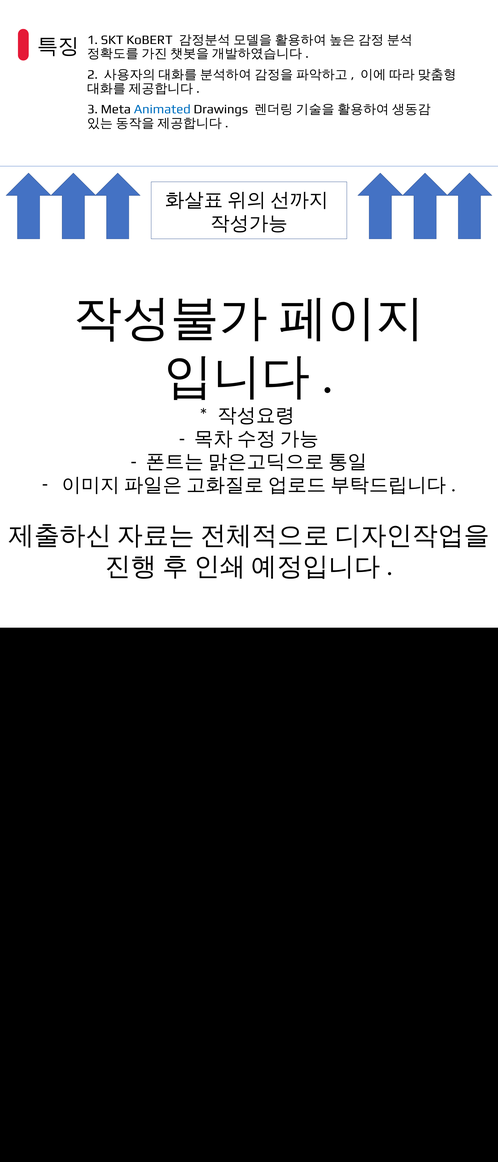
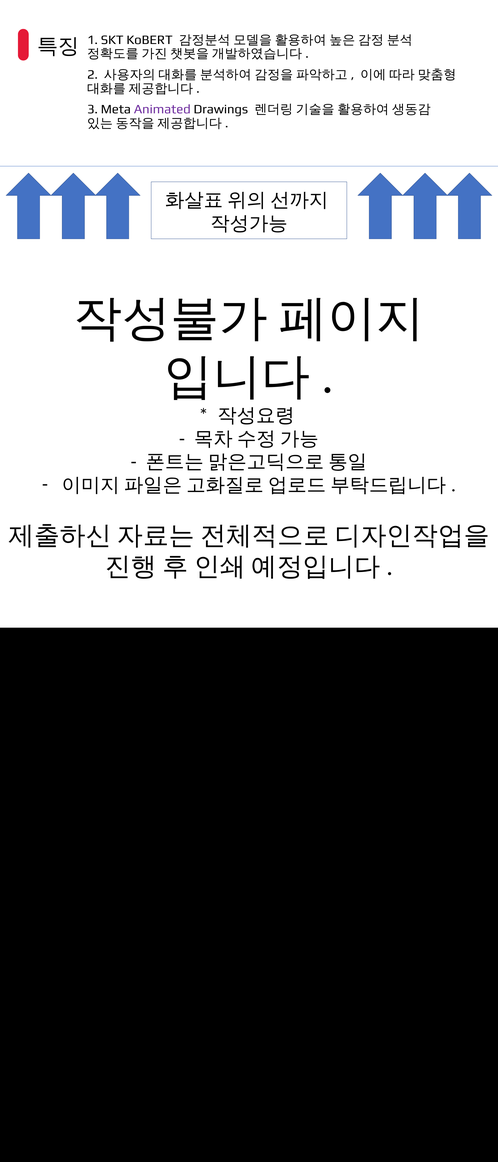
Animated colour: blue -> purple (162, 109)
